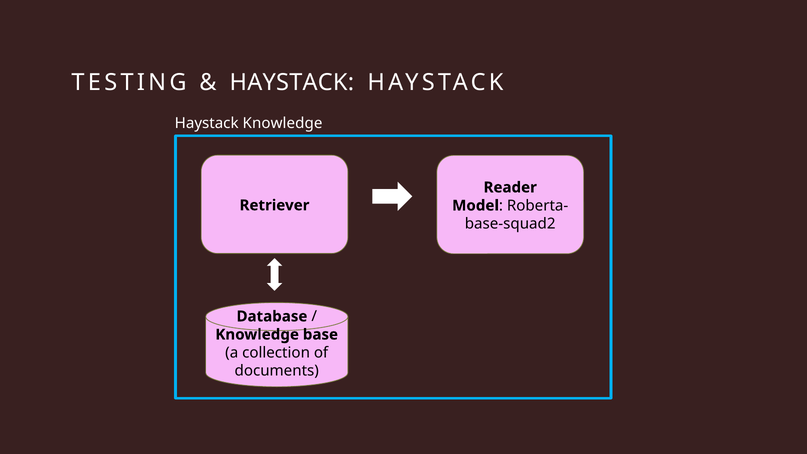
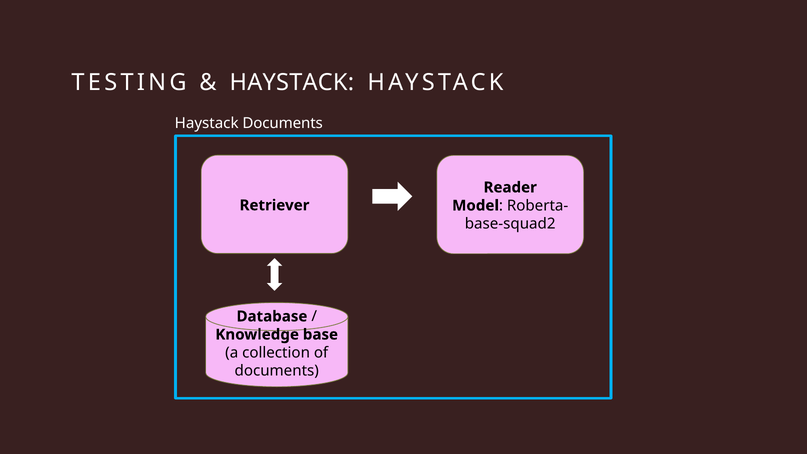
Haystack Knowledge: Knowledge -> Documents (283, 123)
